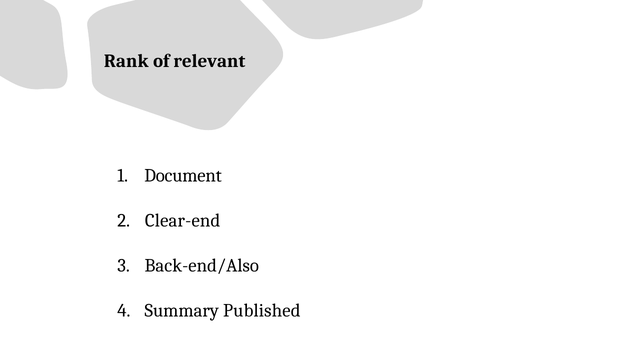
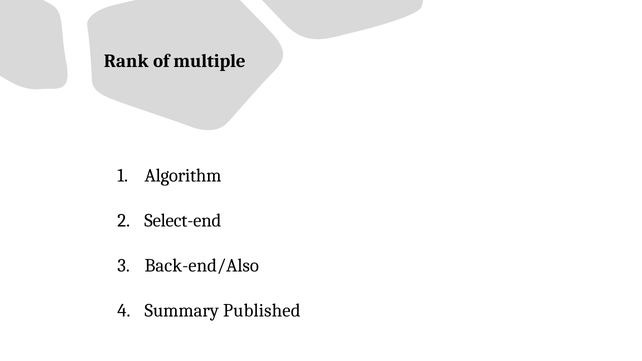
relevant: relevant -> multiple (209, 61)
Document: Document -> Algorithm (183, 176)
Clear-end: Clear-end -> Select-end (183, 221)
